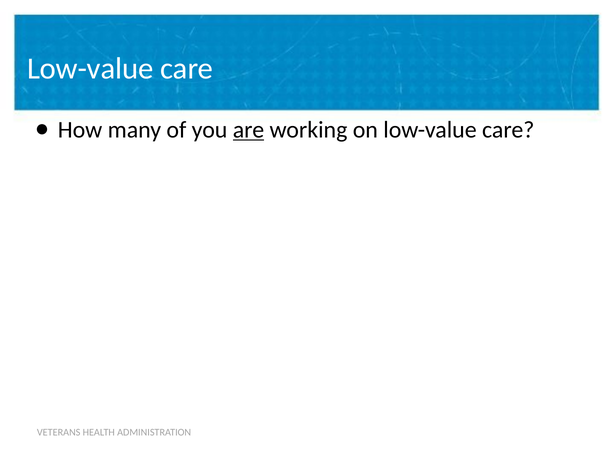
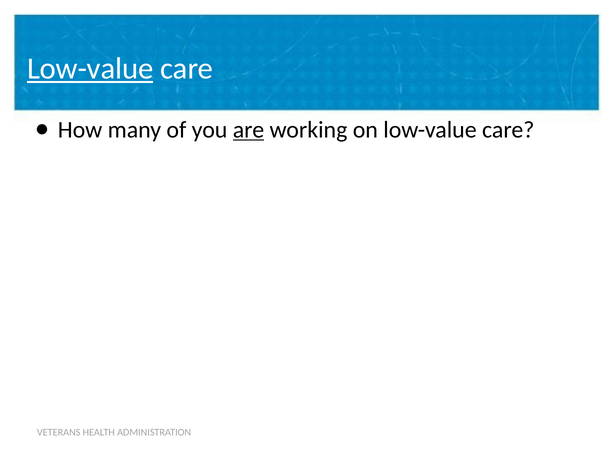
Low-value underline: none -> present (90, 69)
